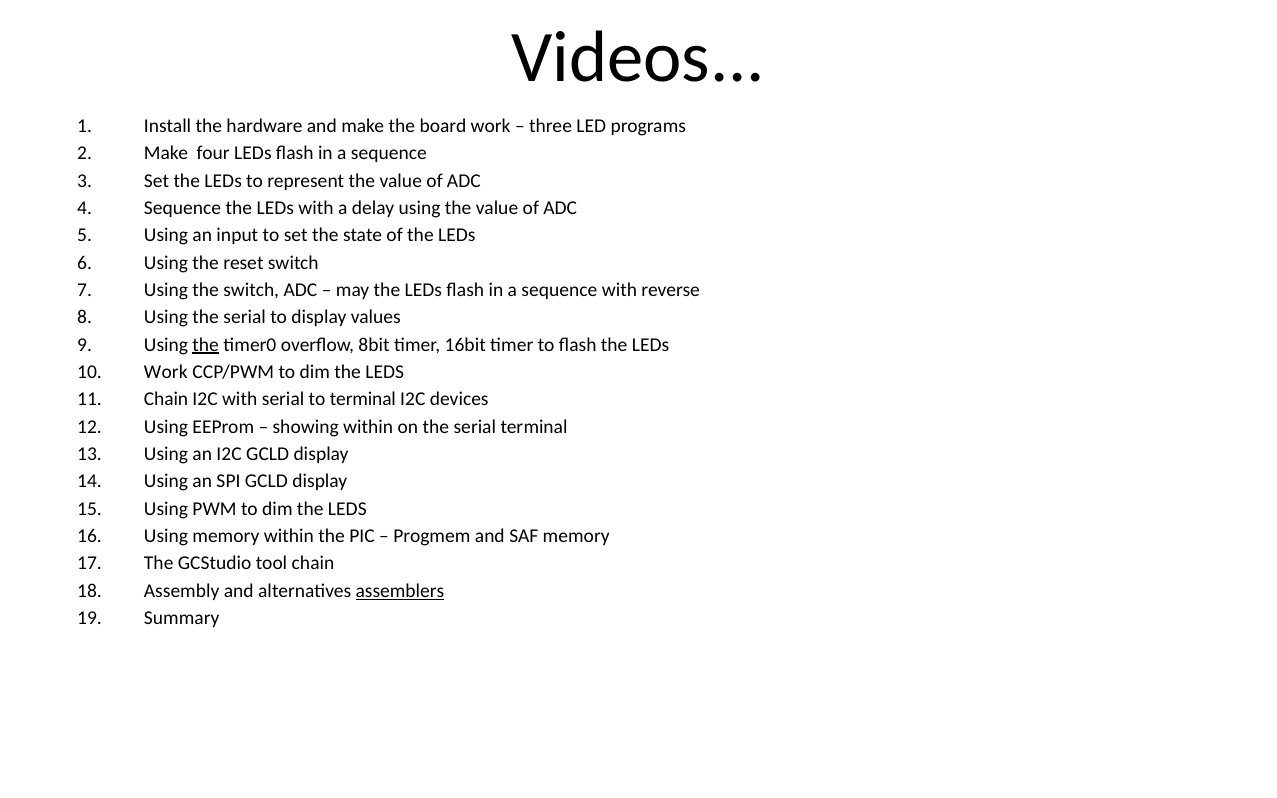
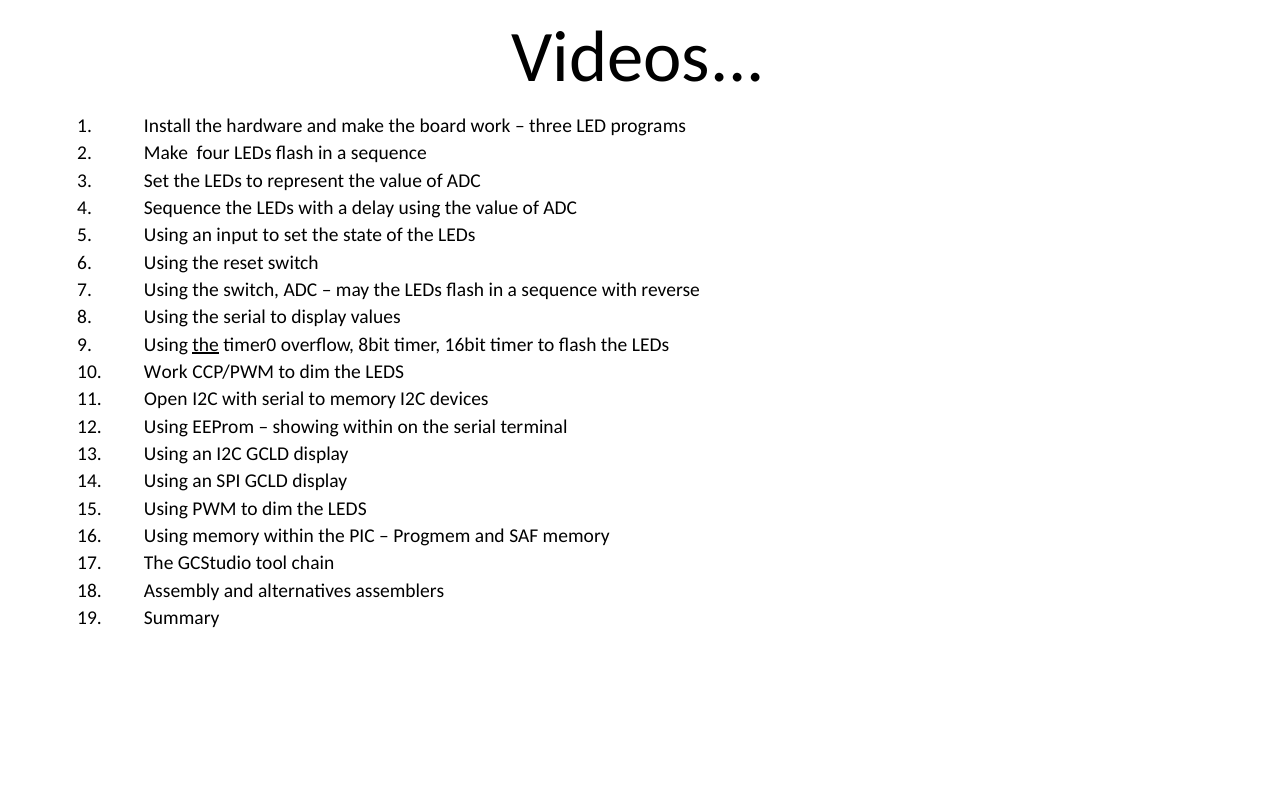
Chain: Chain -> Open (166, 399)
to terminal: terminal -> memory (363, 399)
assemblers underline: present -> none (400, 591)
